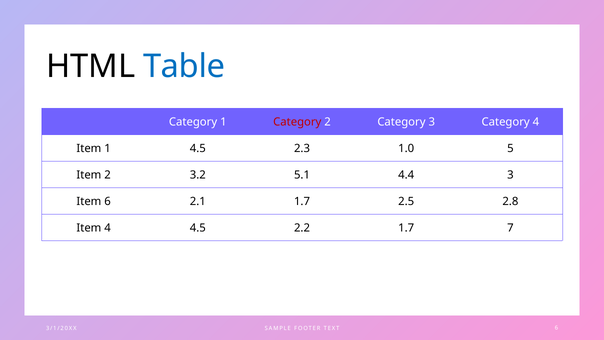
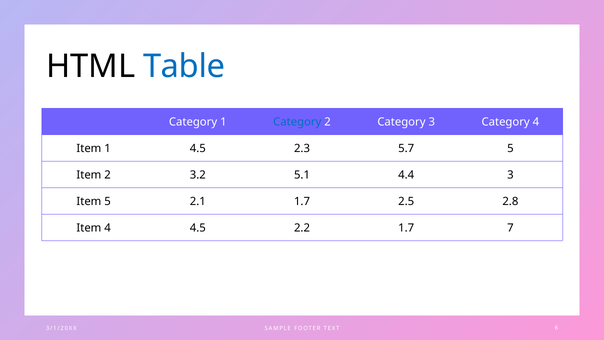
Category colour: red -> blue (297, 122)
1.0: 1.0 -> 5.7 (406, 148)
Item 6: 6 -> 5 (107, 201)
